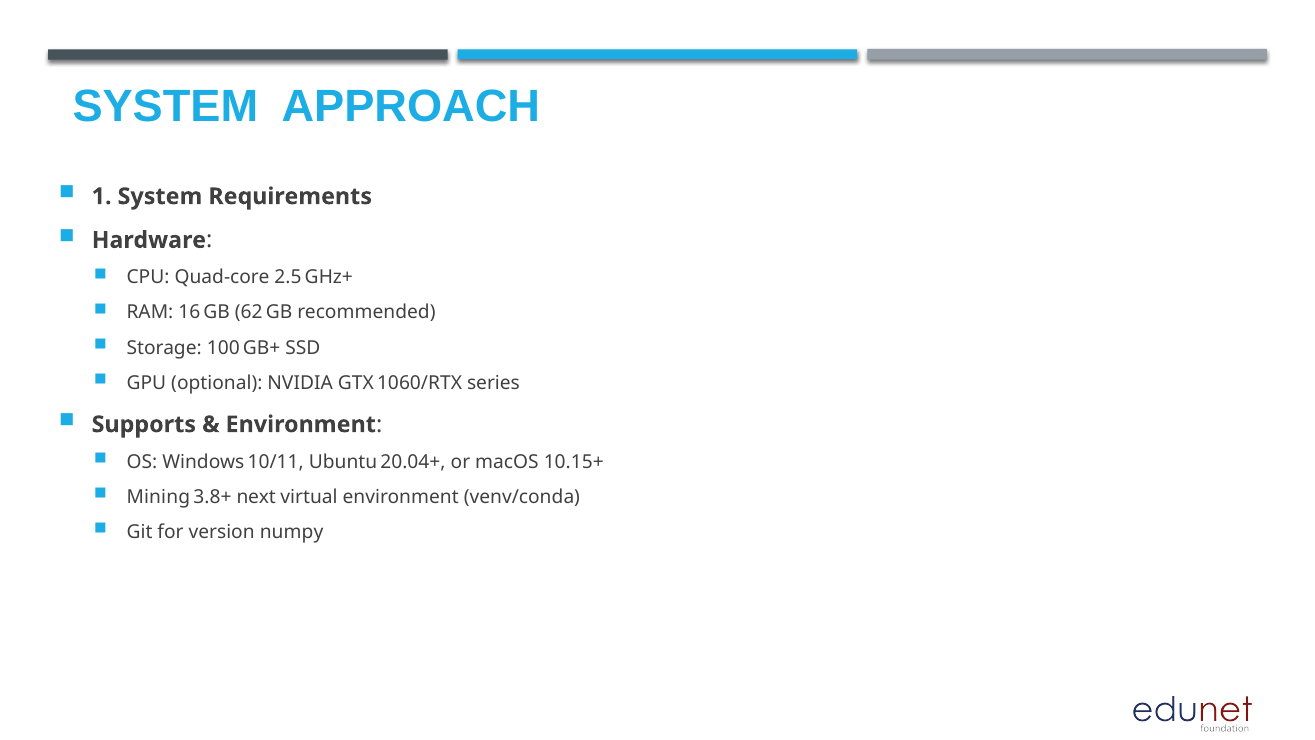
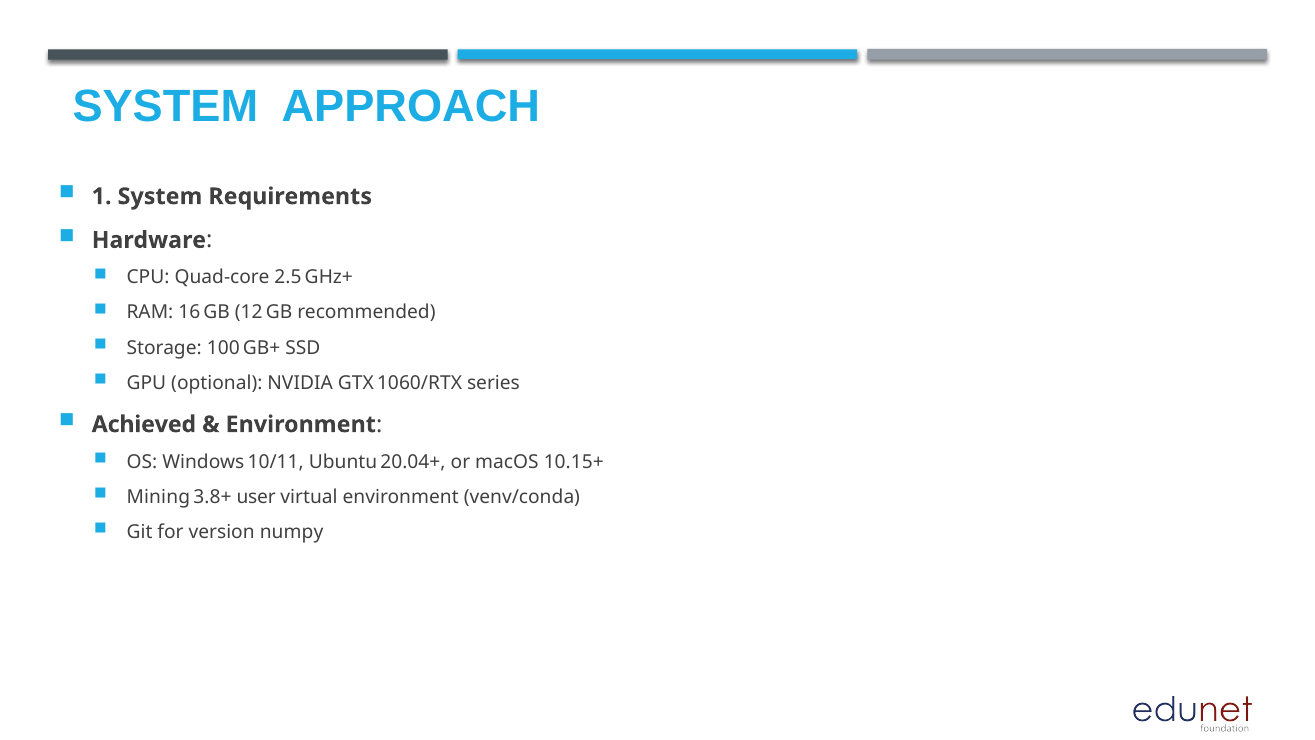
62: 62 -> 12 (249, 312)
Supports: Supports -> Achieved (144, 424)
next: next -> user (256, 497)
